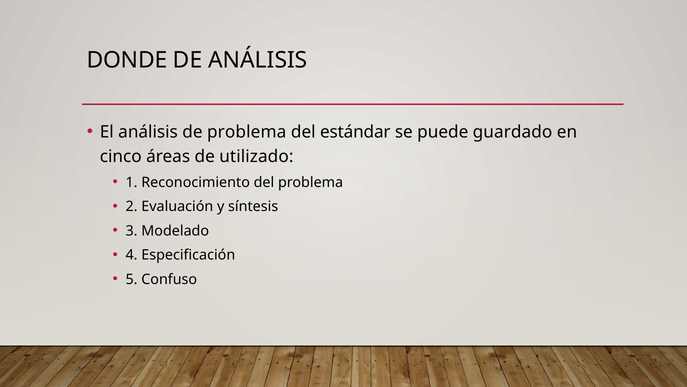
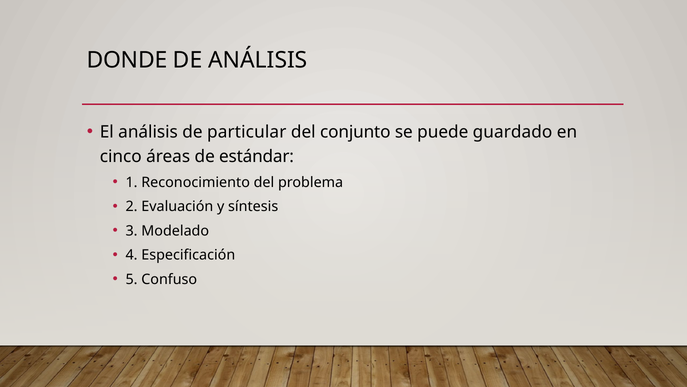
de problema: problema -> particular (247, 132)
estándar: estándar -> conjunto (355, 132)
utilizado: utilizado -> estándar (257, 157)
